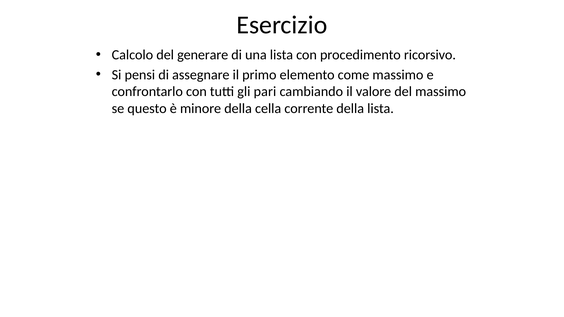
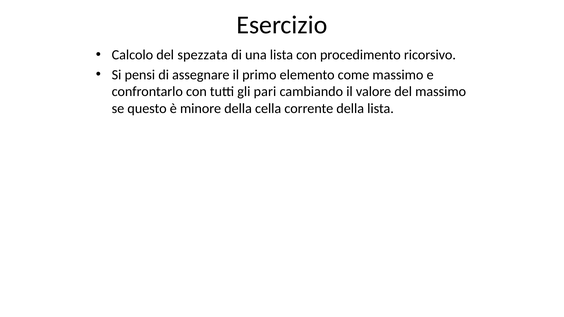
generare: generare -> spezzata (203, 55)
